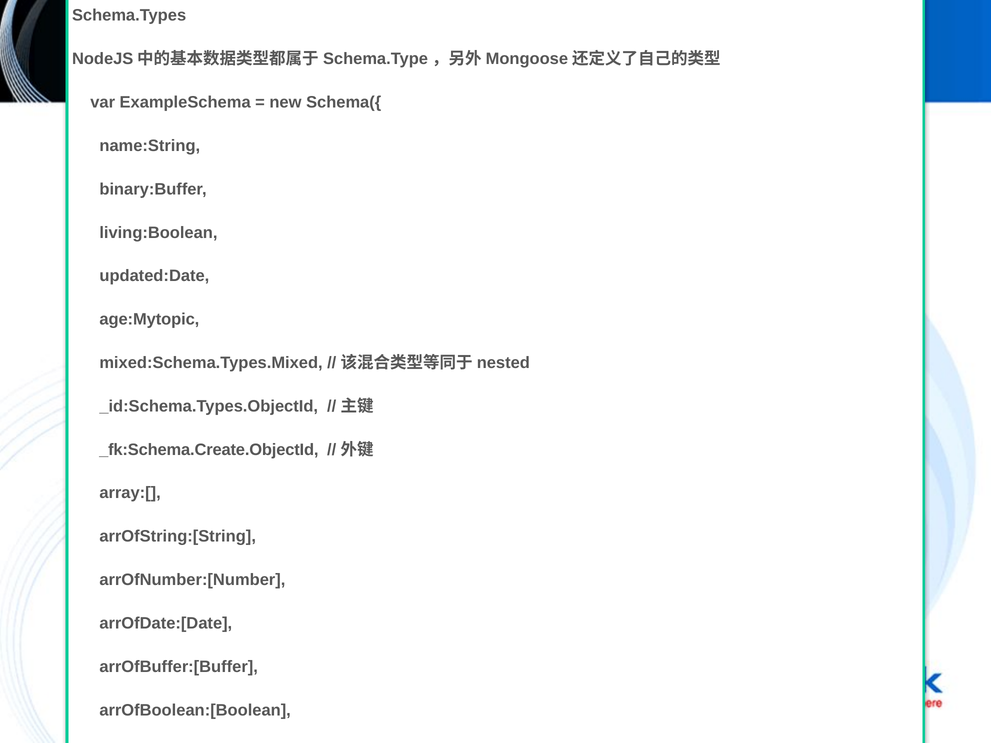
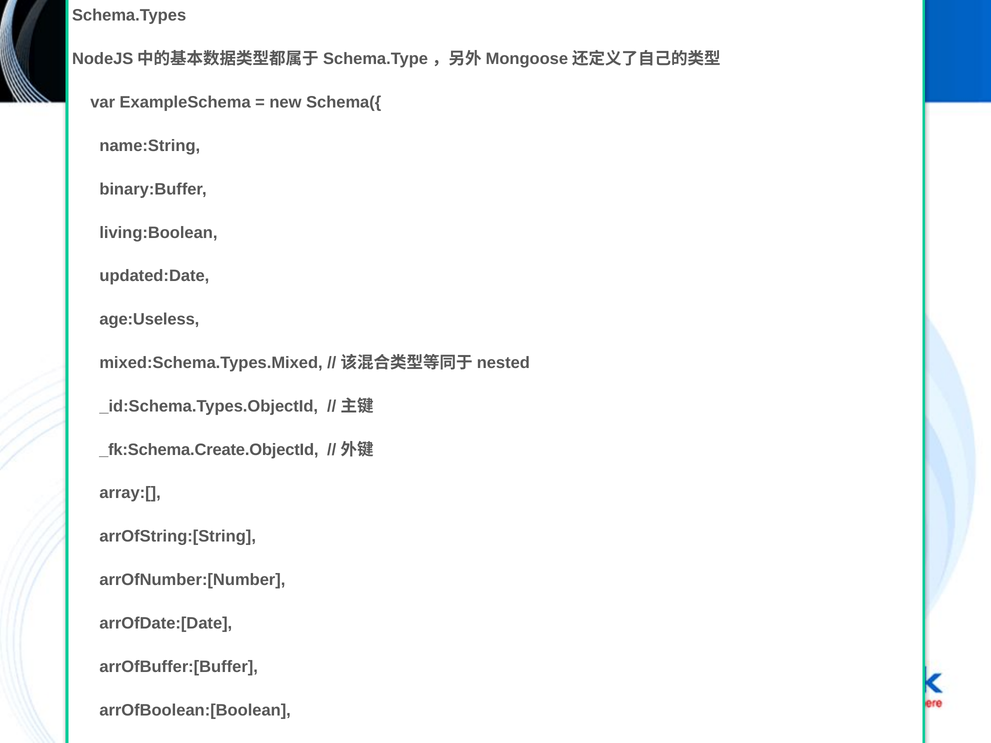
age:Mytopic: age:Mytopic -> age:Useless (149, 320)
